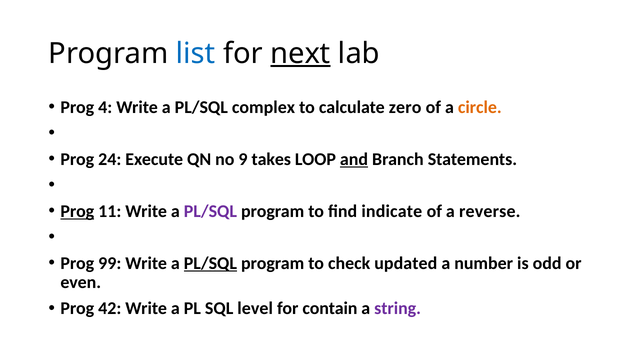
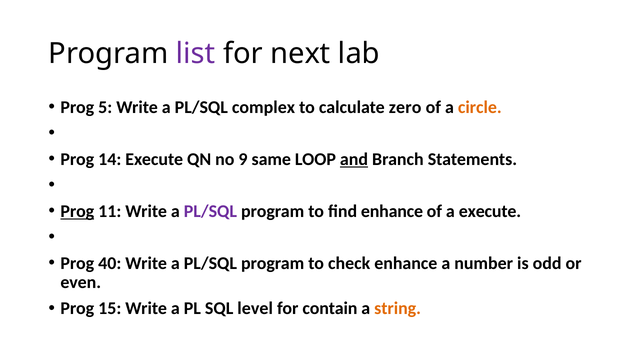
list colour: blue -> purple (196, 54)
next underline: present -> none (300, 54)
4: 4 -> 5 (105, 107)
24: 24 -> 14 (110, 159)
takes: takes -> same (271, 159)
find indicate: indicate -> enhance (392, 211)
a reverse: reverse -> execute (490, 211)
99: 99 -> 40 (110, 263)
PL/SQL underline: present -> none (210, 263)
check updated: updated -> enhance (406, 263)
42: 42 -> 15 (110, 309)
string colour: purple -> orange (398, 309)
